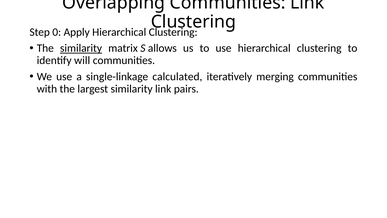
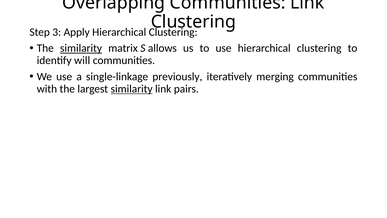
0: 0 -> 3 (57, 32)
calculated: calculated -> previously (177, 77)
similarity underline: none -> present (132, 89)
